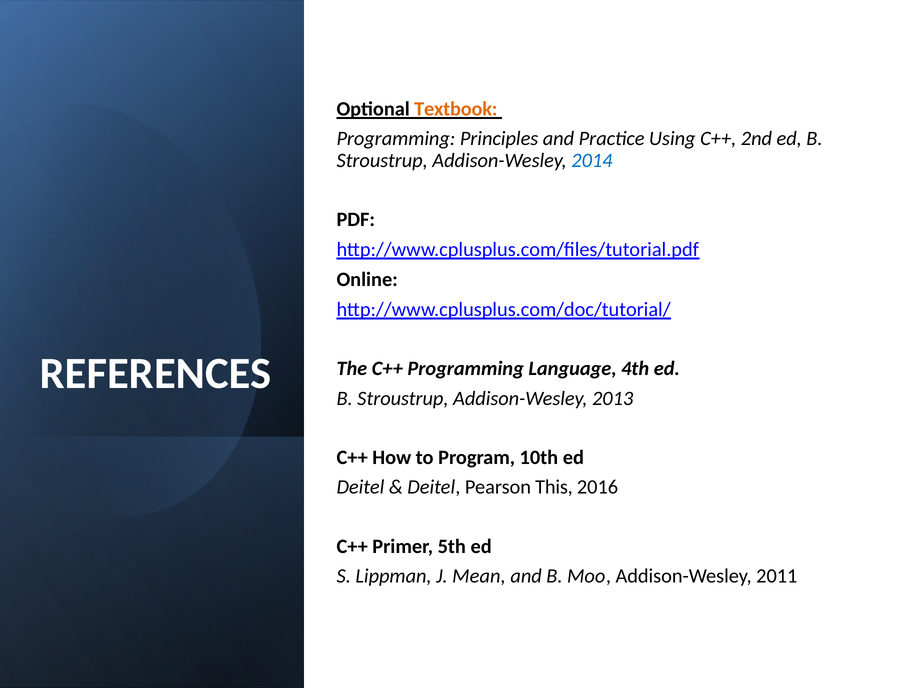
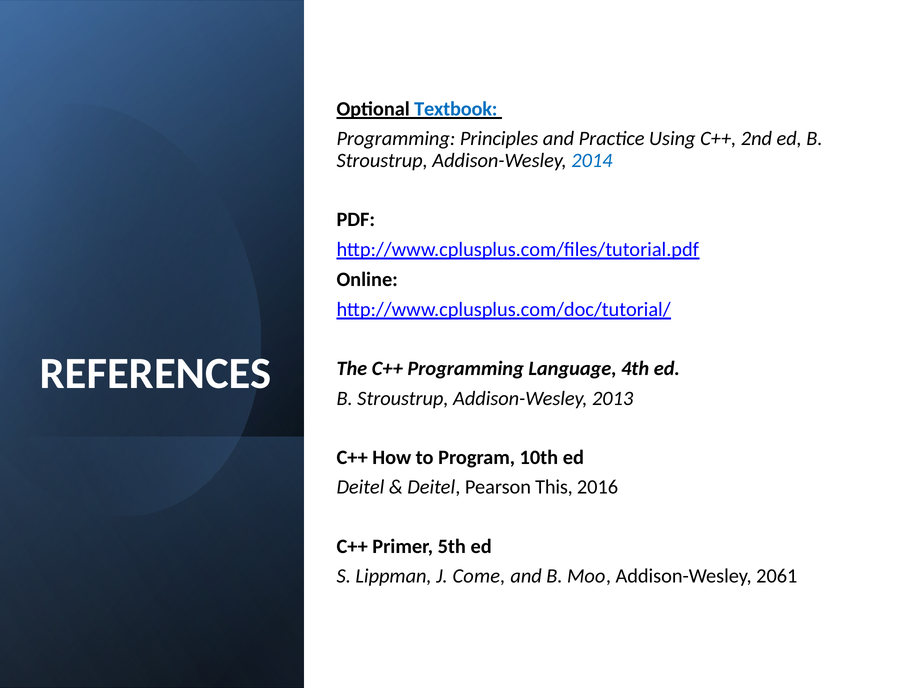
Textbook colour: orange -> blue (456, 109)
Mean: Mean -> Come (479, 576)
2011: 2011 -> 2061 (777, 576)
